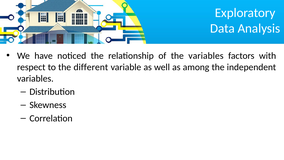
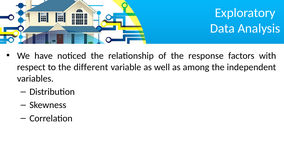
the variables: variables -> response (206, 56)
